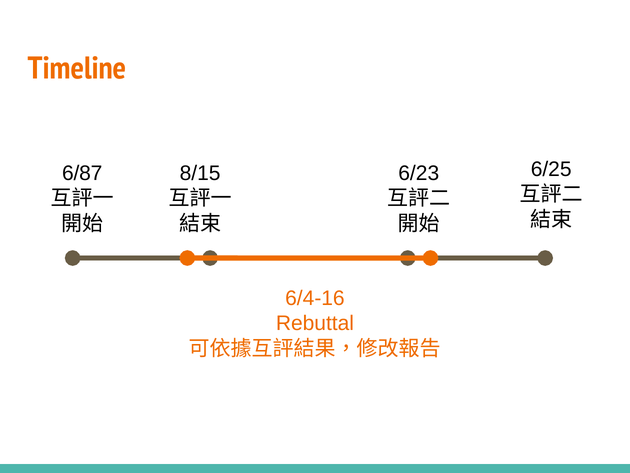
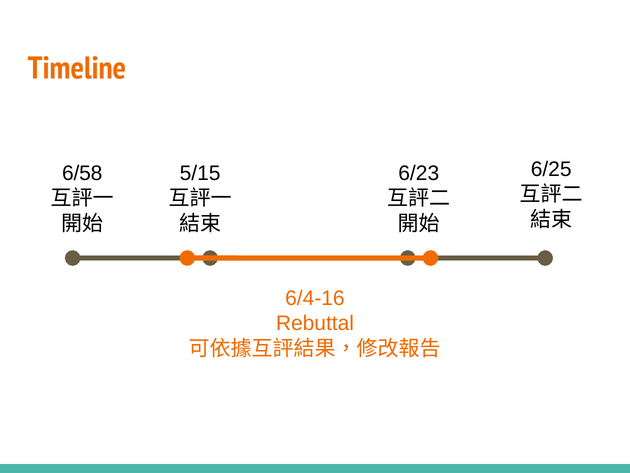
6/87: 6/87 -> 6/58 (82, 173)
8/15: 8/15 -> 5/15 (200, 173)
